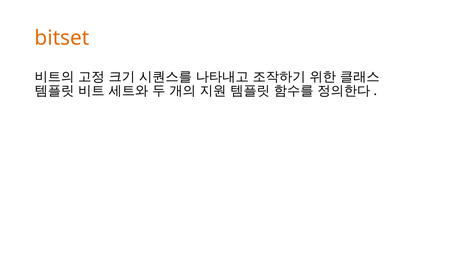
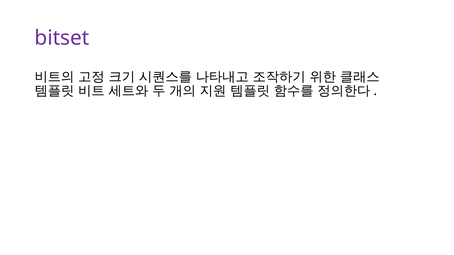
bitset colour: orange -> purple (62, 38)
